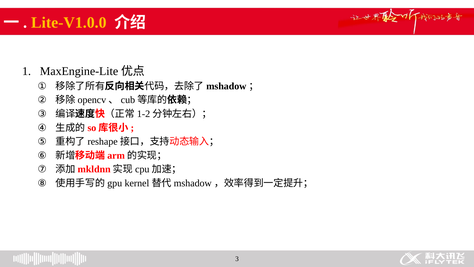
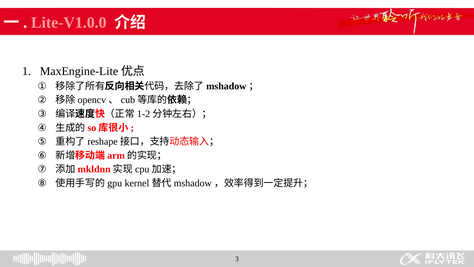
Lite-V1.0.0 colour: yellow -> pink (69, 22)
